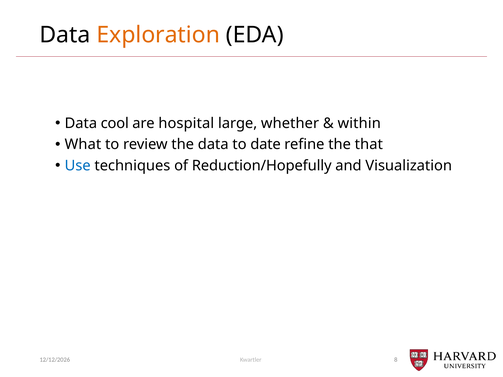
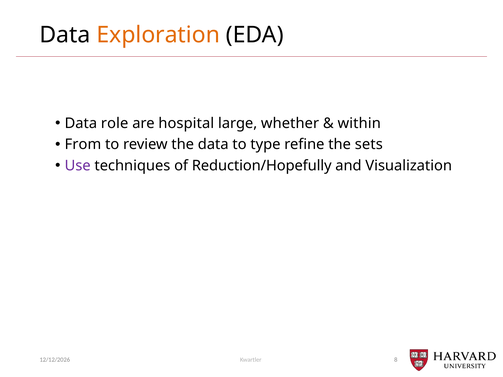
cool: cool -> role (115, 123)
What: What -> From (83, 145)
date: date -> type (265, 145)
that: that -> sets (369, 145)
Use colour: blue -> purple (78, 166)
